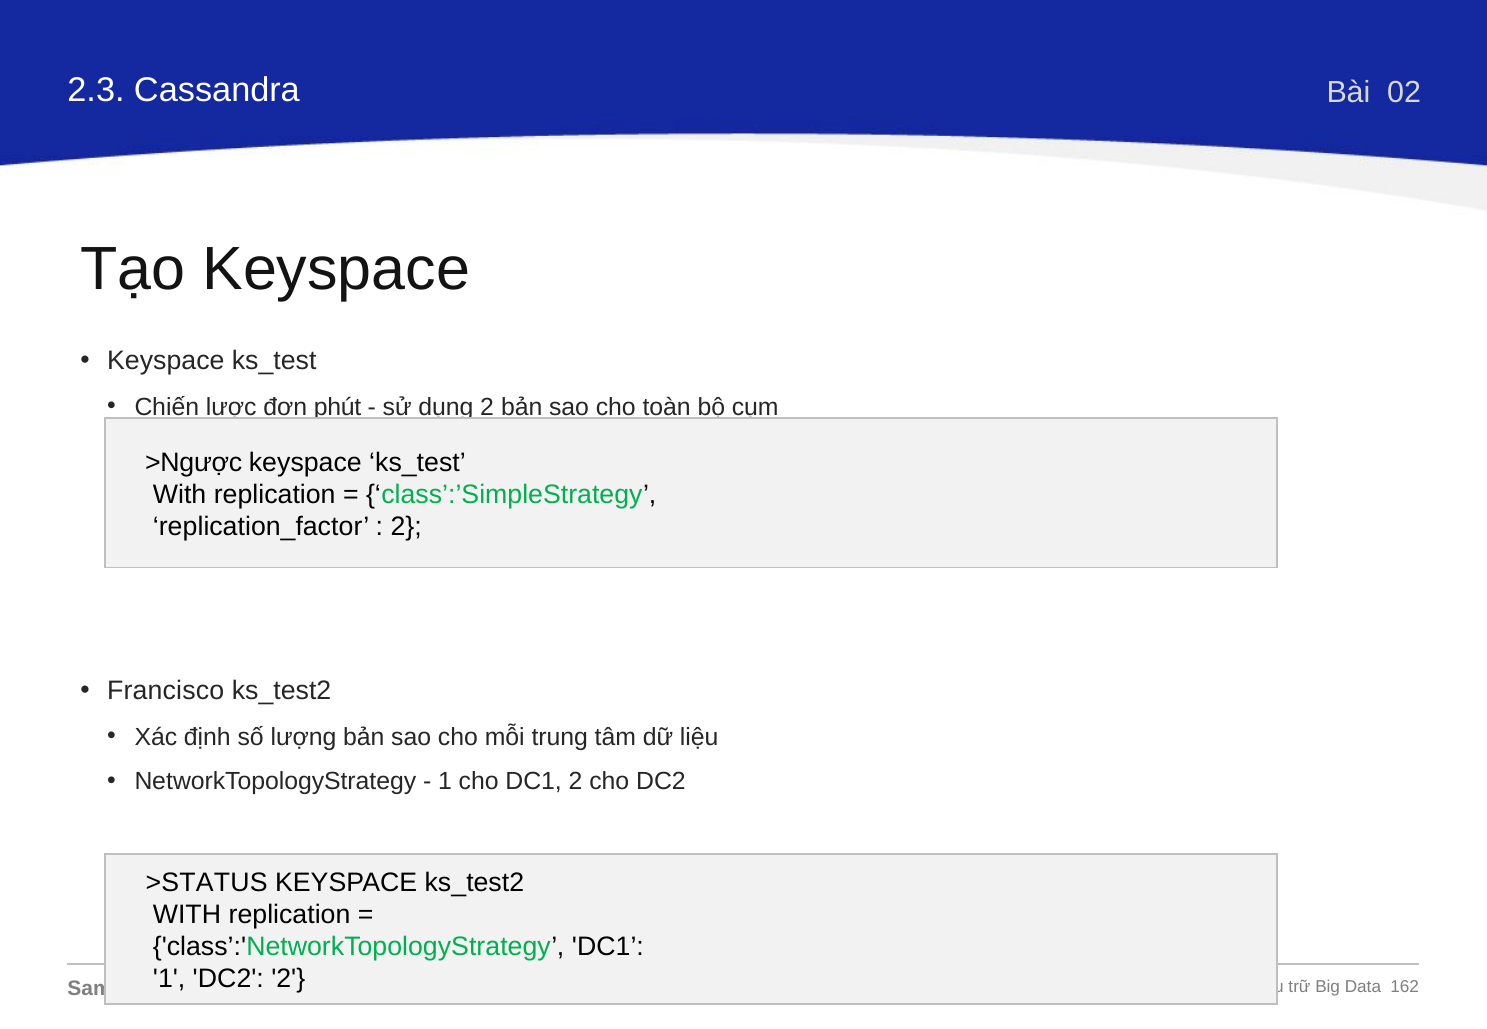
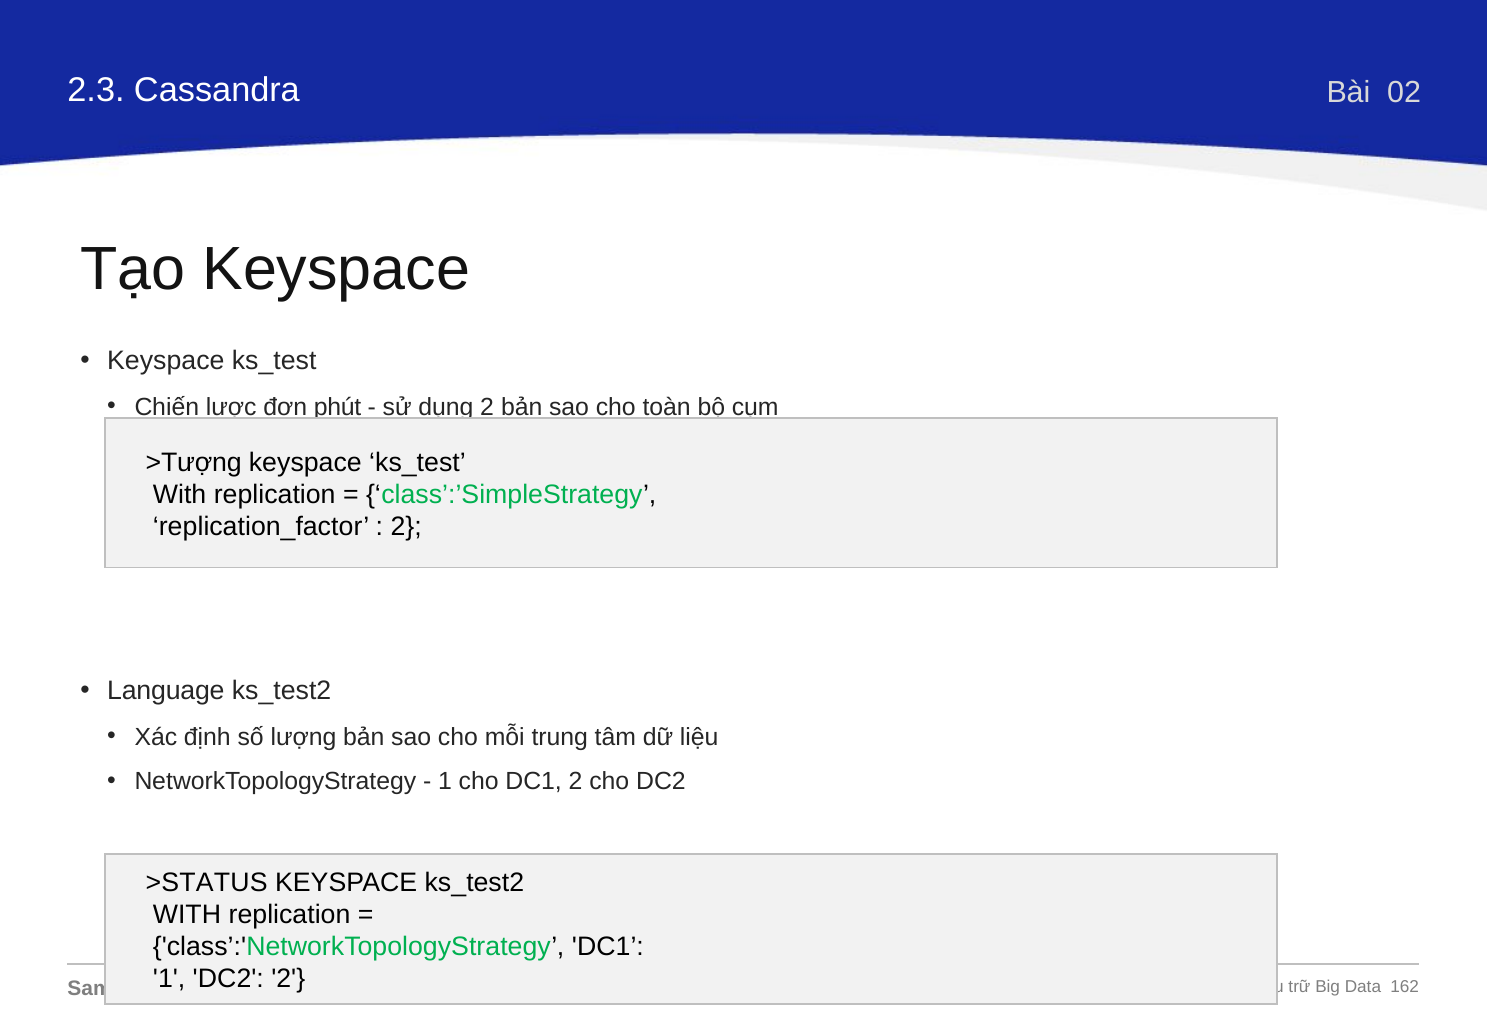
>Ngược: >Ngược -> >Tượng (194, 463)
Francisco: Francisco -> Language (166, 691)
